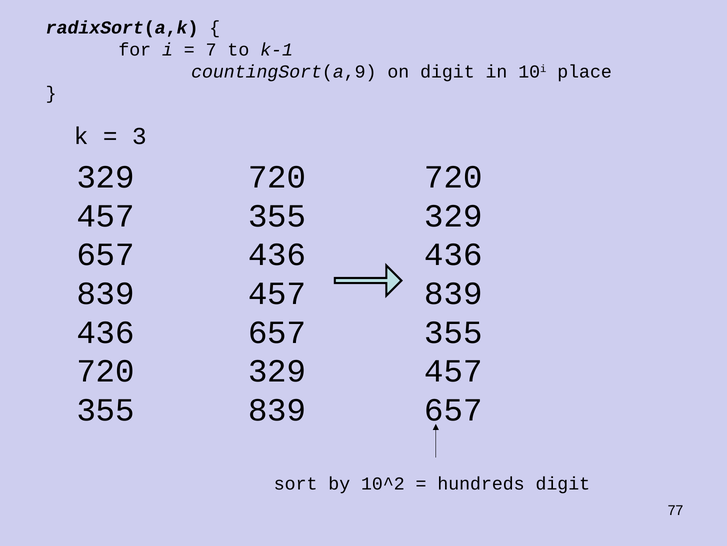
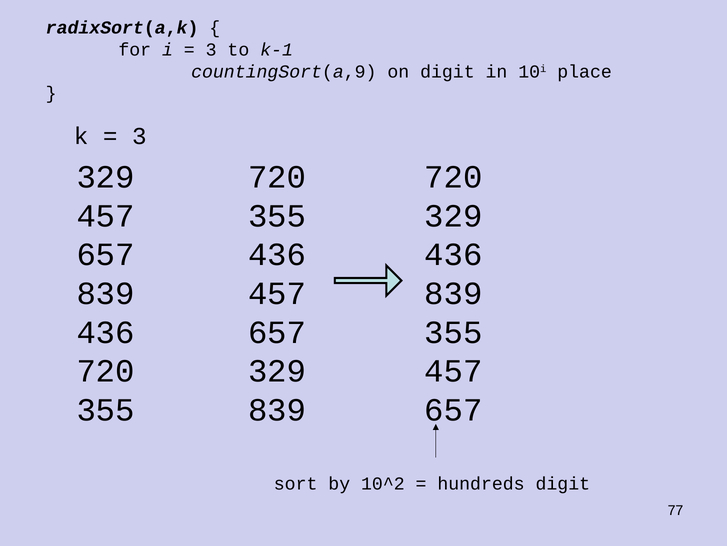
7: 7 -> 3 (211, 50)
